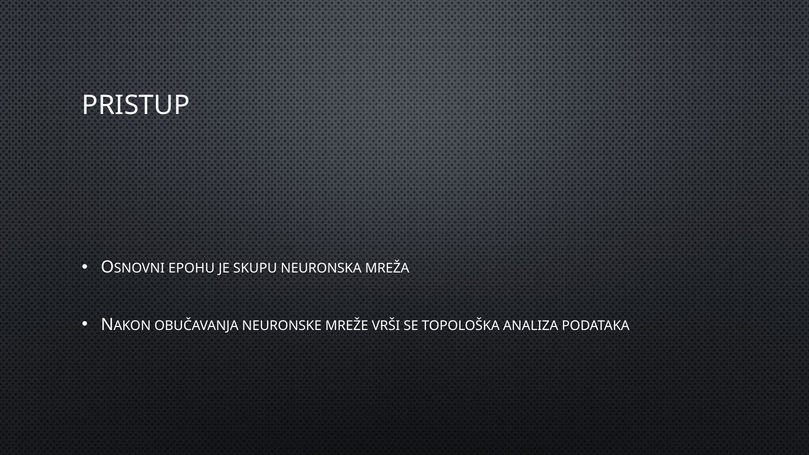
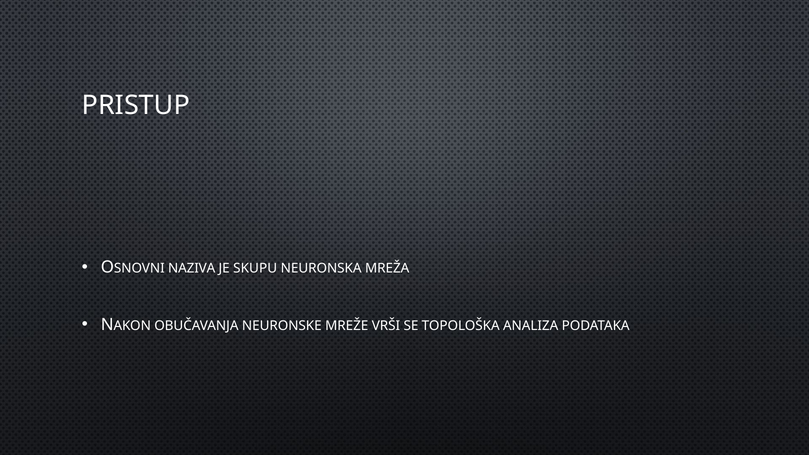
EPOHU: EPOHU -> NAZIVA (192, 269)
